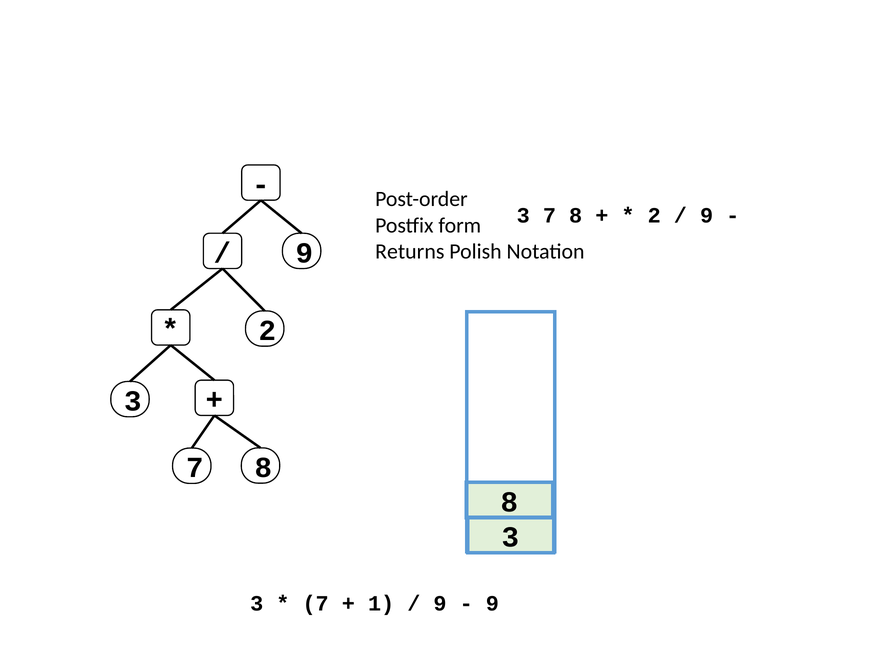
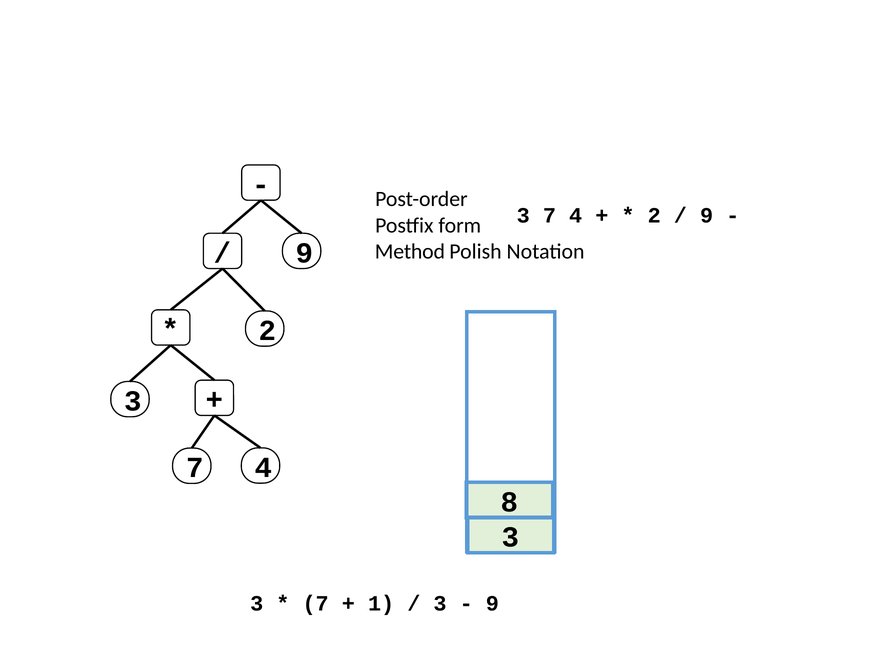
8: 8 -> 4 (576, 216)
Returns: Returns -> Method (410, 252)
8: 8 -> 4 (263, 467)
9: 9 -> 3 (440, 604)
